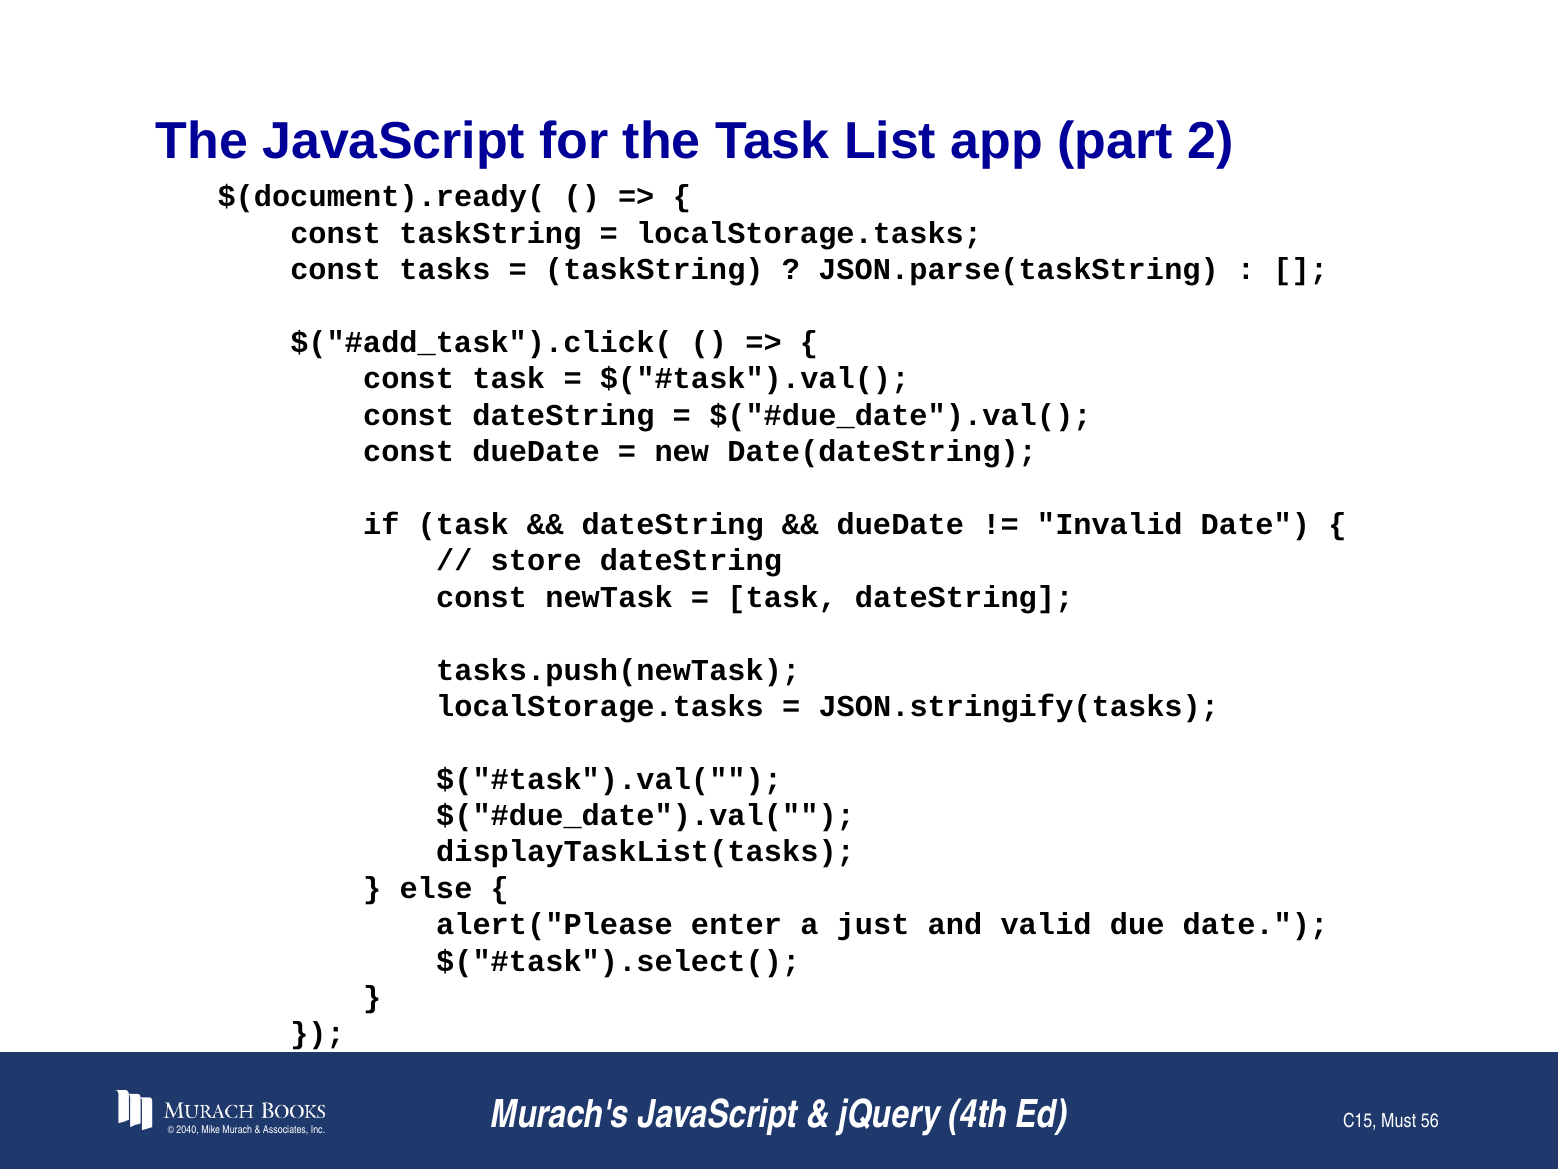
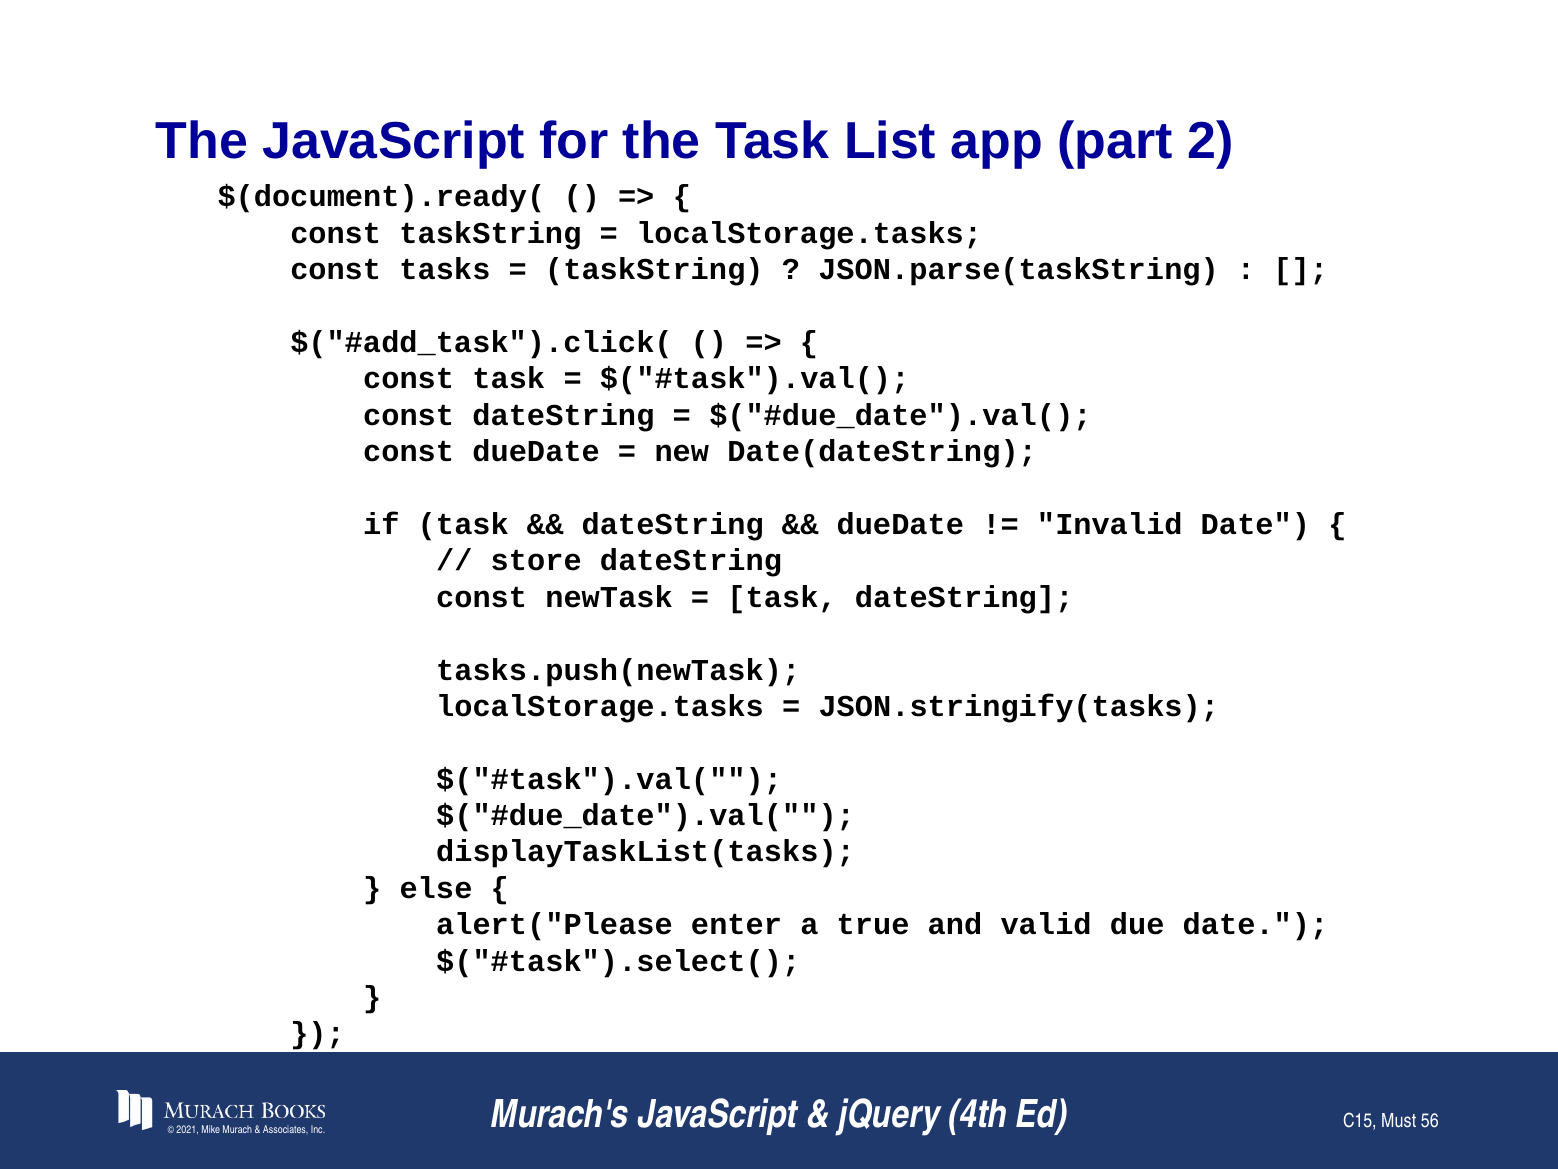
just: just -> true (873, 924)
2040: 2040 -> 2021 (188, 1129)
